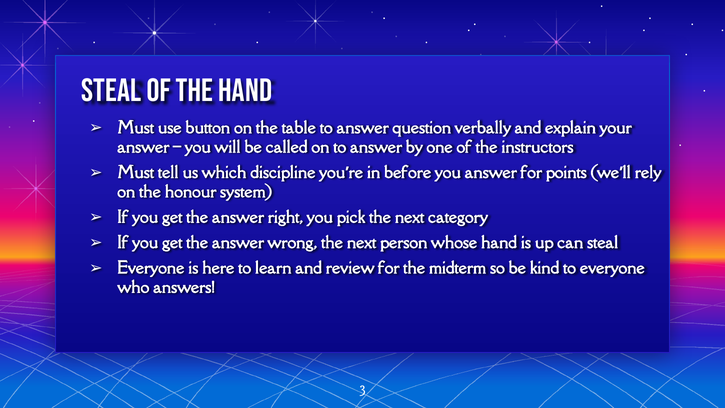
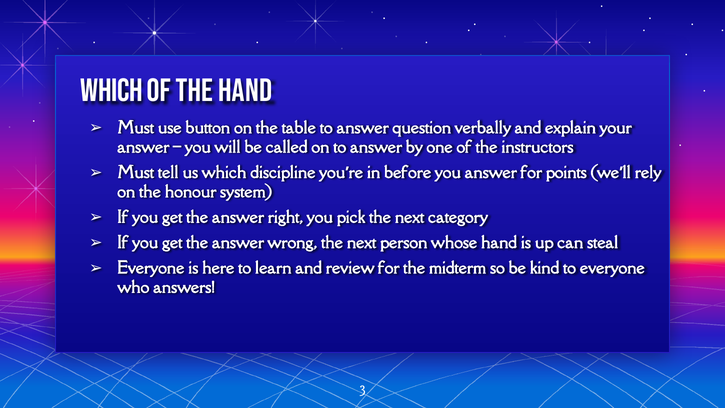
Steal: Steal -> Which (112, 91)
